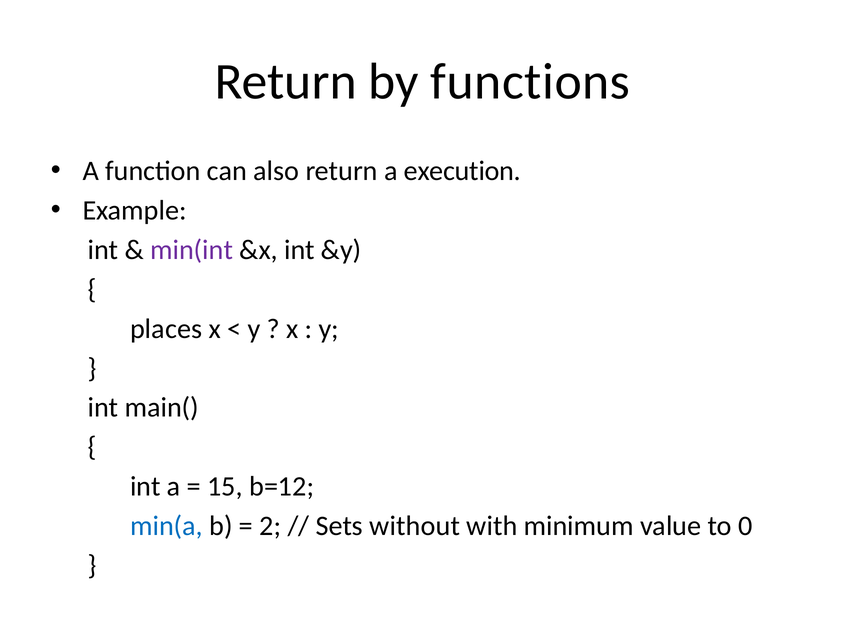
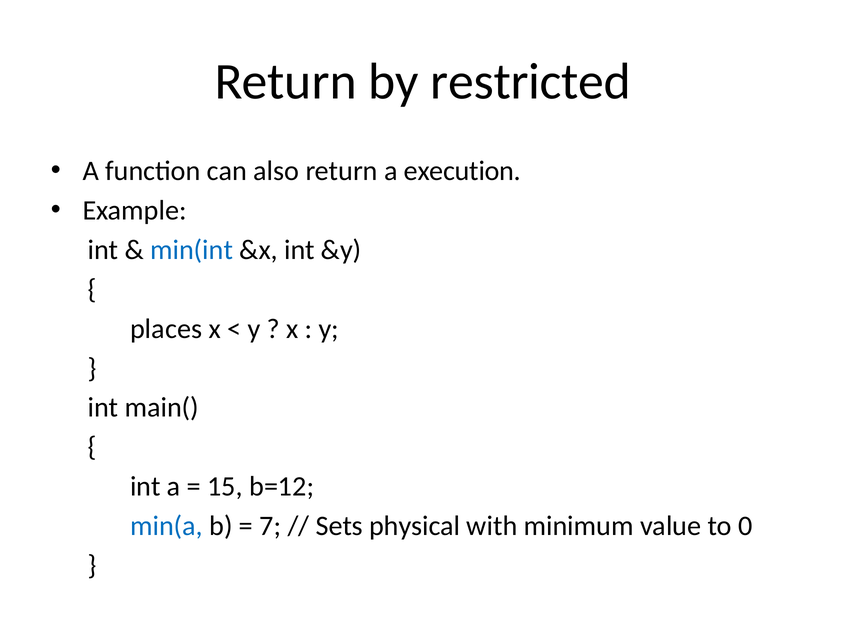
functions: functions -> restricted (531, 82)
min(int colour: purple -> blue (192, 250)
2: 2 -> 7 (270, 526)
without: without -> physical (415, 526)
